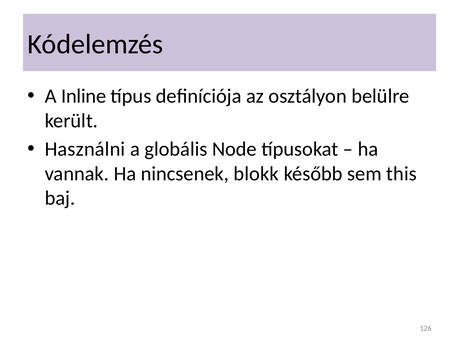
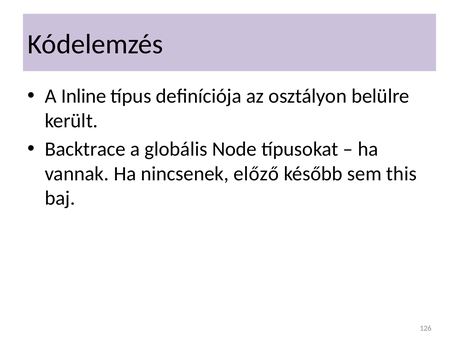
Használni: Használni -> Backtrace (85, 149)
blokk: blokk -> előző (256, 174)
